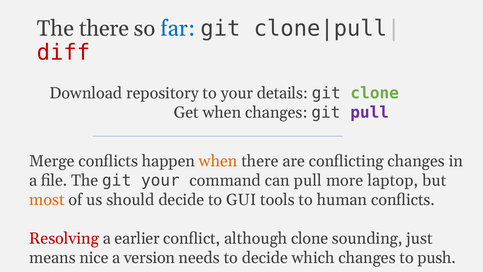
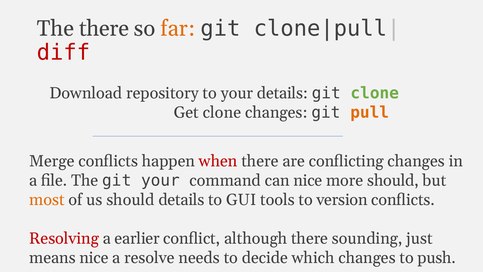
far colour: blue -> orange (178, 29)
Get when: when -> clone (222, 113)
pull colour: purple -> orange (370, 113)
when colour: orange -> red (218, 161)
can pull: pull -> nice (308, 180)
more laptop: laptop -> should (393, 180)
should decide: decide -> details (181, 200)
human: human -> version (342, 200)
although clone: clone -> there (310, 238)
version: version -> resolve (149, 258)
